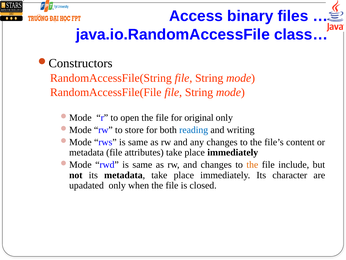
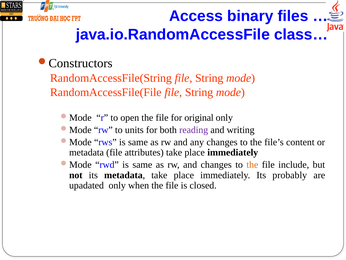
store: store -> units (134, 130)
reading colour: blue -> purple (194, 130)
character: character -> probably (290, 175)
